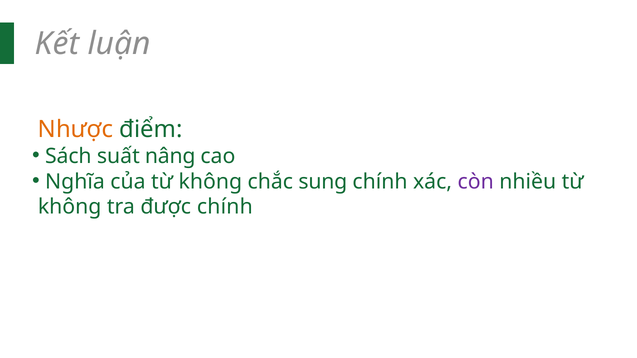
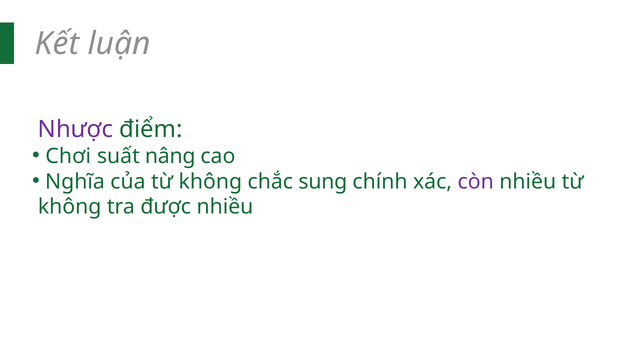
Nhược colour: orange -> purple (76, 129)
Sách: Sách -> Chơi (68, 156)
được chính: chính -> nhiều (225, 207)
